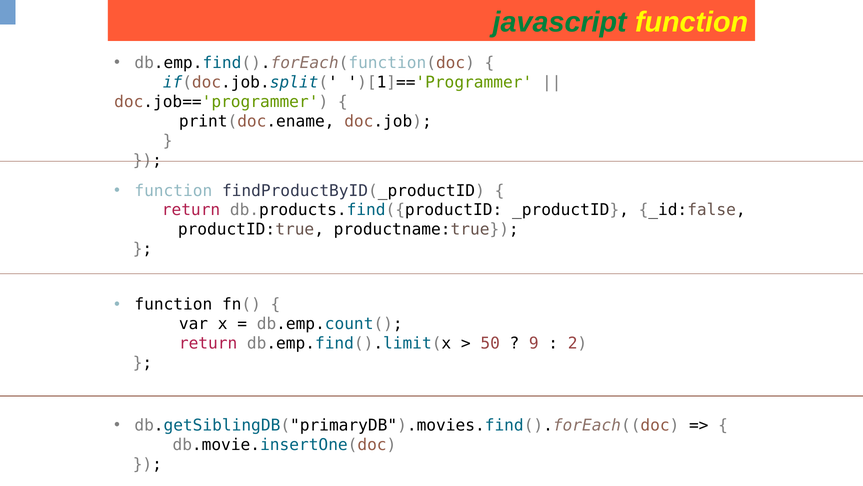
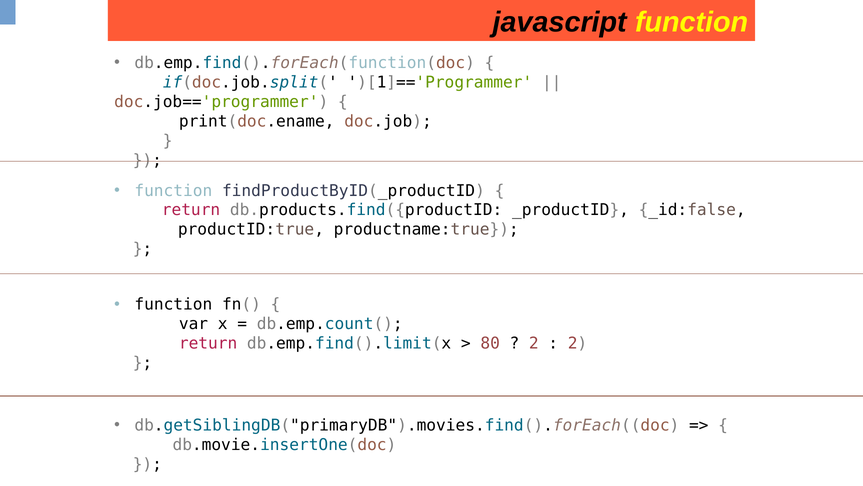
javascript colour: green -> black (560, 22)
50: 50 -> 80 (490, 343)
9: 9 -> 2 (534, 343)
